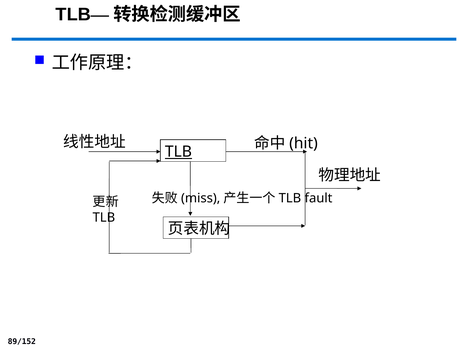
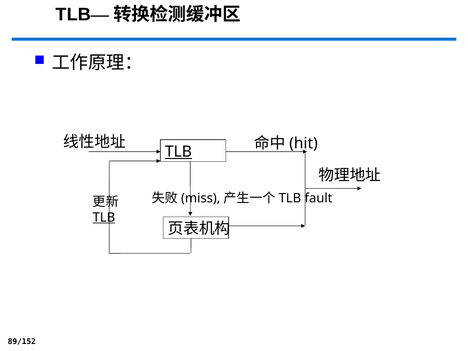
TLB underline: none -> present (104, 217)
